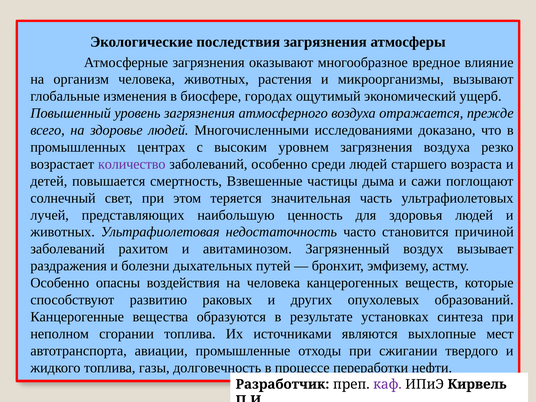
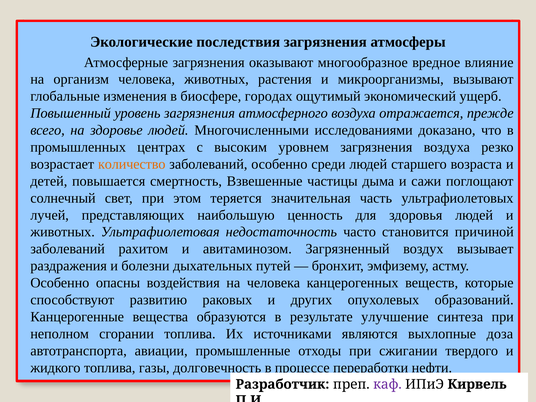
количество colour: purple -> orange (132, 164)
установках: установках -> улучшение (395, 317)
мест: мест -> доза (500, 334)
